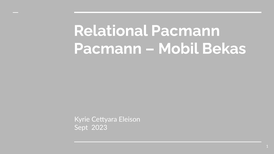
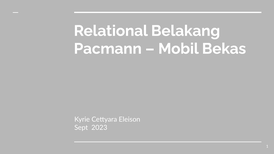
Relational Pacmann: Pacmann -> Belakang (186, 31)
